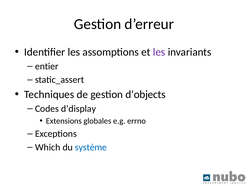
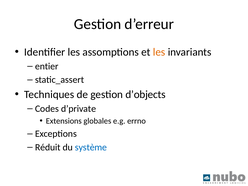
les colour: purple -> orange (159, 52)
d’display: d’display -> d’private (79, 109)
Which: Which -> Réduit (48, 147)
